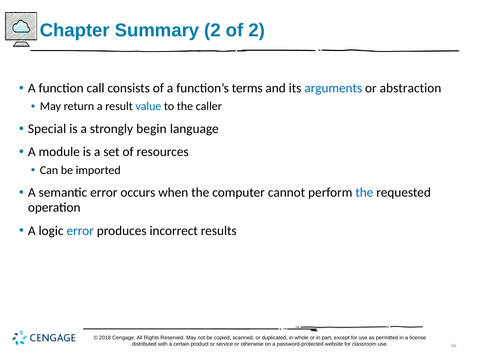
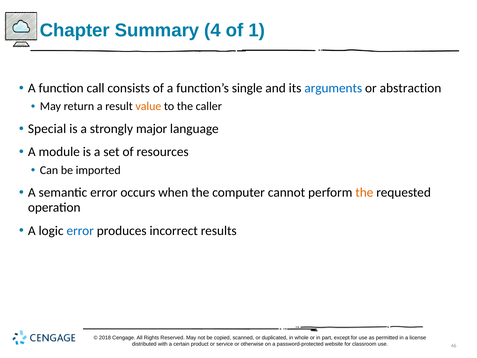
Summary 2: 2 -> 4 (213, 30)
of 2: 2 -> 1 (257, 30)
terms: terms -> single (247, 88)
value colour: blue -> orange (148, 106)
begin: begin -> major (152, 129)
the colour: blue -> orange (364, 192)
